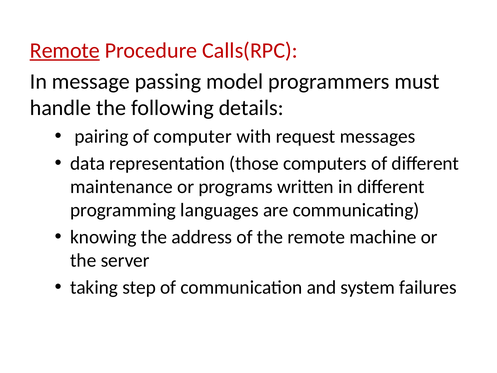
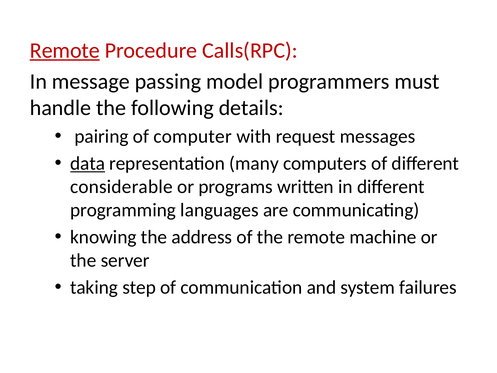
data underline: none -> present (88, 163)
those: those -> many (254, 163)
maintenance: maintenance -> considerable (121, 187)
